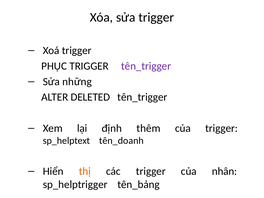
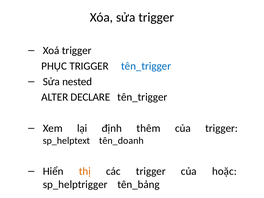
tên_trigger colour: purple -> blue (146, 66)
những: những -> nested (77, 82)
DELETED: DELETED -> DECLARE (90, 97)
nhân: nhân -> hoặc (224, 171)
